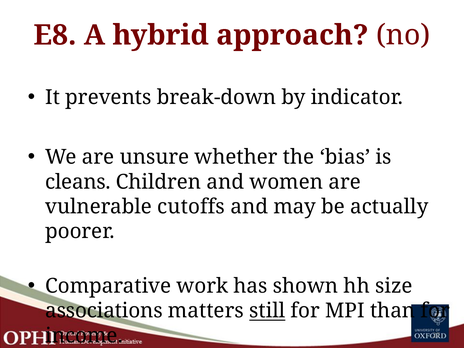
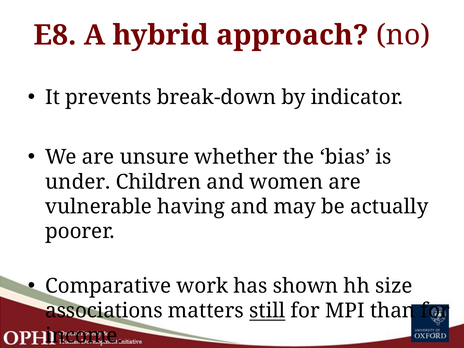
cleans: cleans -> under (78, 182)
cutoffs: cutoffs -> having (191, 207)
